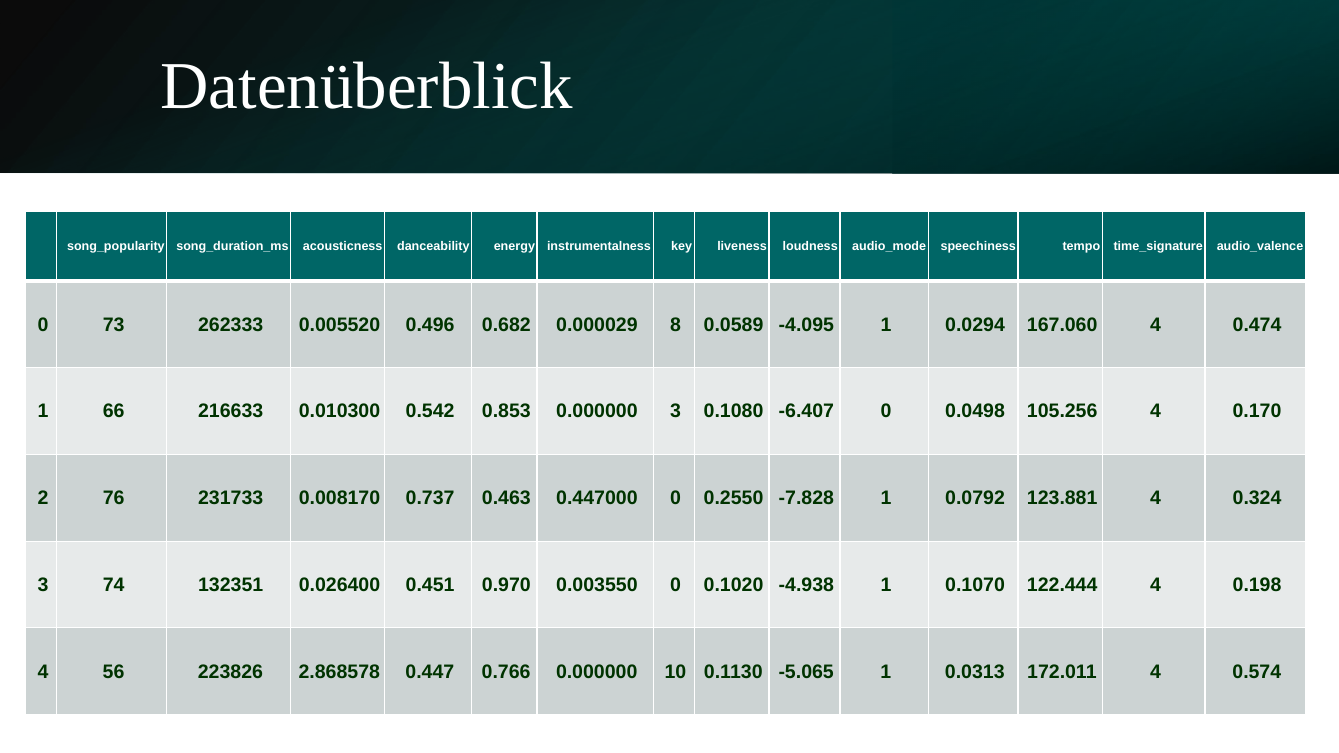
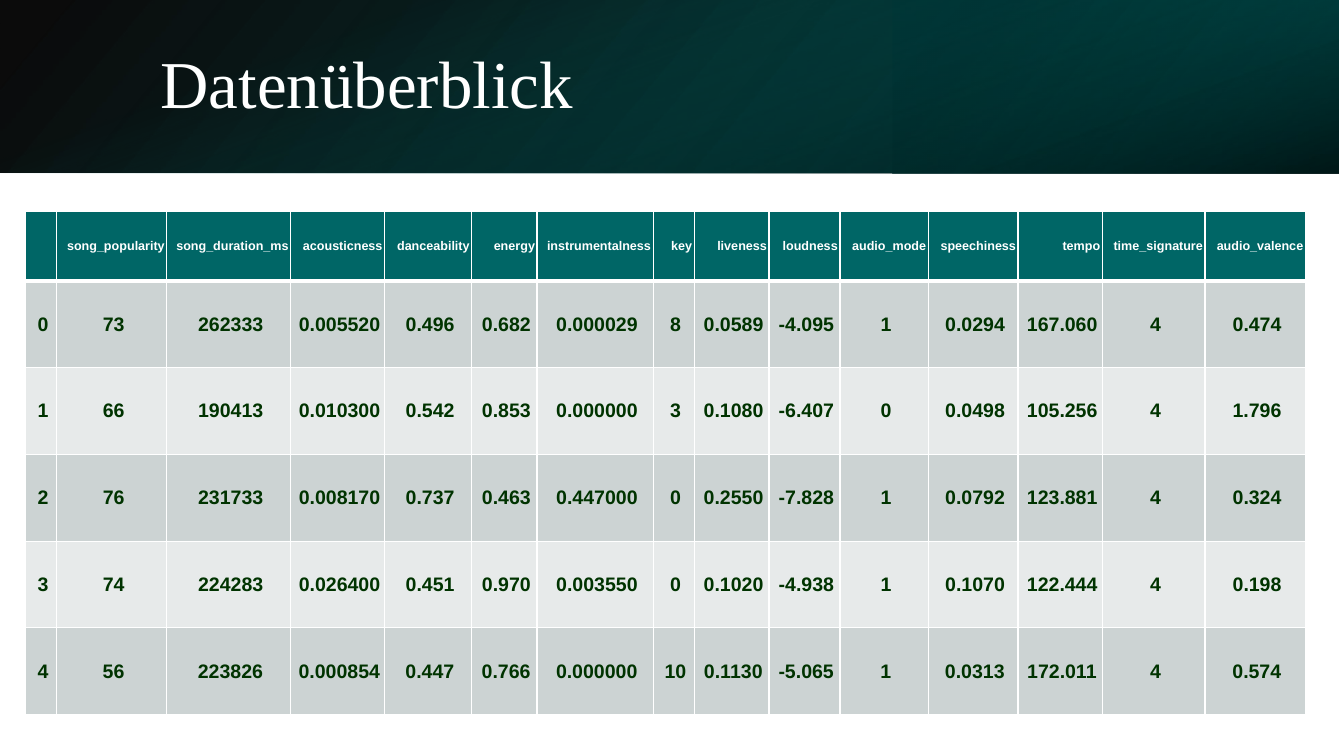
216633: 216633 -> 190413 (231, 411)
0.170: 0.170 -> 1.796 (1257, 411)
132351: 132351 -> 224283 (231, 585)
2.868578: 2.868578 -> 0.000854 (339, 672)
